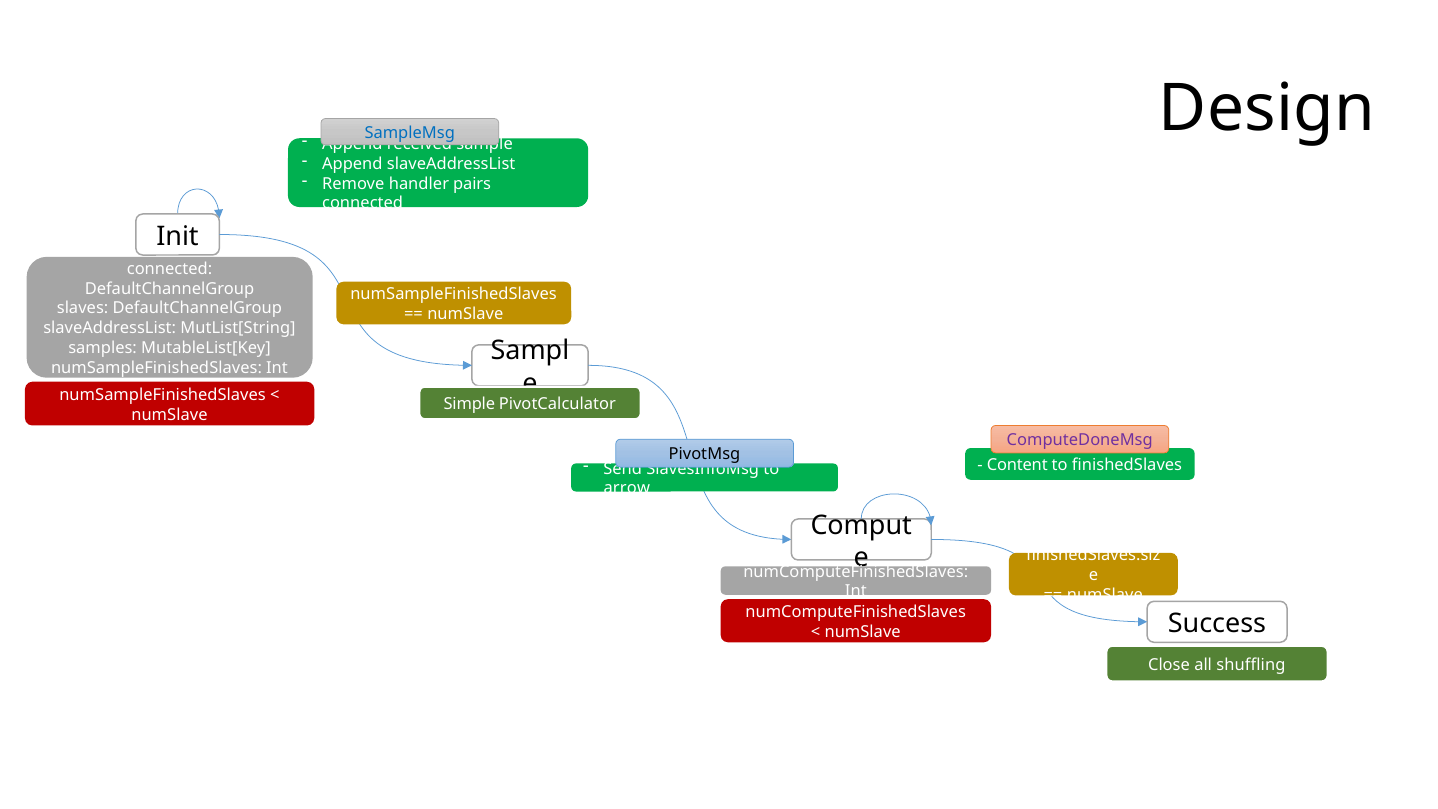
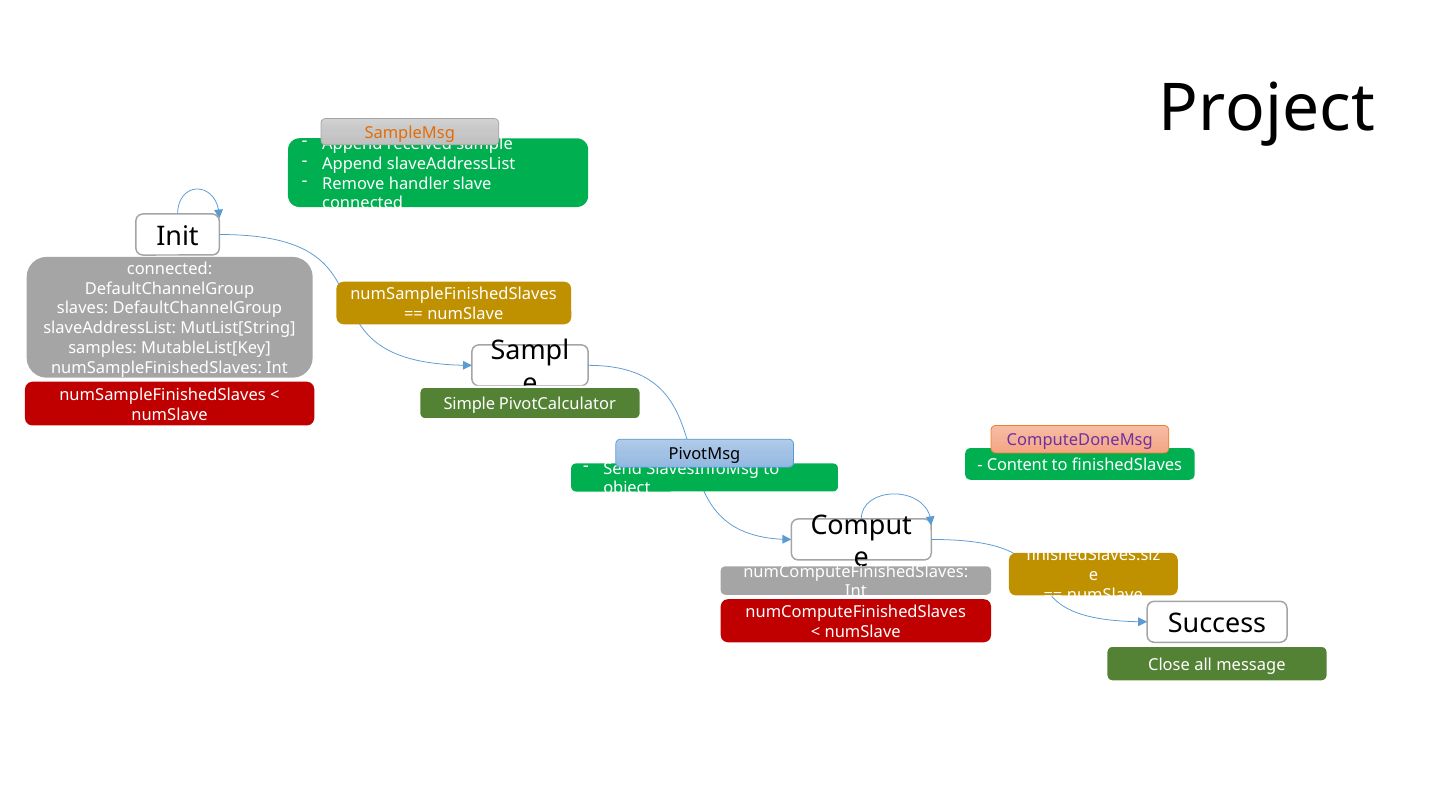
Design: Design -> Project (1267, 109)
SampleMsg colour: blue -> orange (410, 133)
pairs: pairs -> slave (472, 184)
arrow: arrow -> object (627, 488)
shuffling: shuffling -> message (1251, 665)
